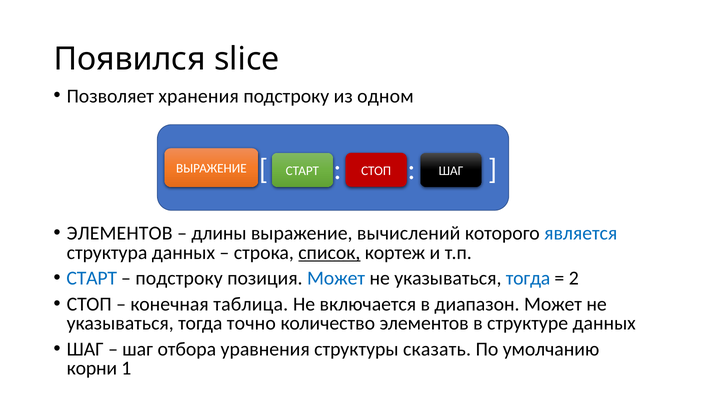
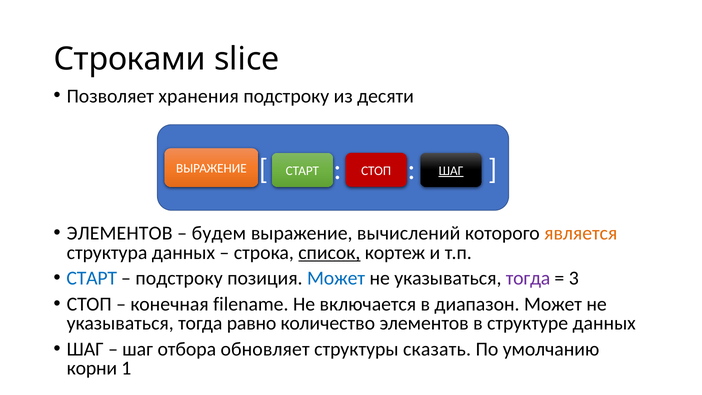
Появился: Появился -> Строками (130, 59)
одном: одном -> десяти (386, 96)
ШАГ underline: none -> present (451, 171)
длины: длины -> будем (219, 233)
является colour: blue -> orange (581, 233)
тогда colour: blue -> purple (528, 278)
2: 2 -> 3 (574, 278)
таблица: таблица -> filename (251, 304)
точно: точно -> равно (252, 323)
уравнения: уравнения -> обновляет (265, 349)
